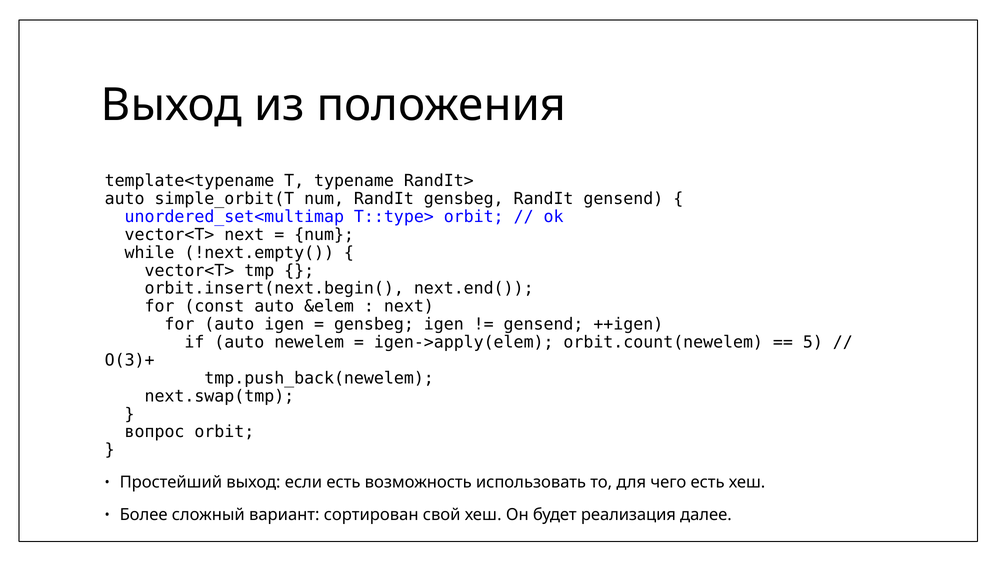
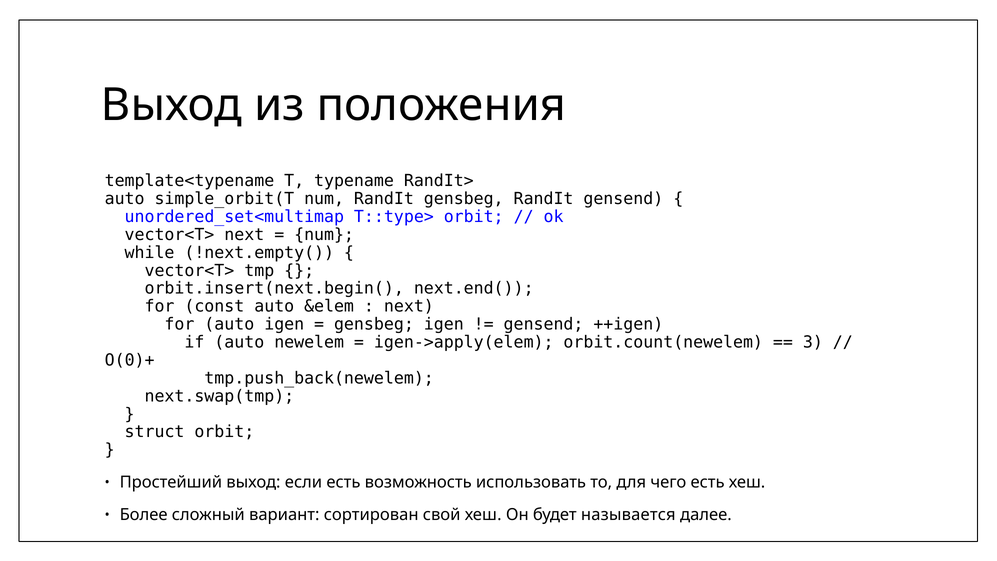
5: 5 -> 3 (813, 342)
O(3)+: O(3)+ -> O(0)+ (130, 360)
вопрос: вопрос -> struct (155, 432)
реализация: реализация -> называется (628, 515)
